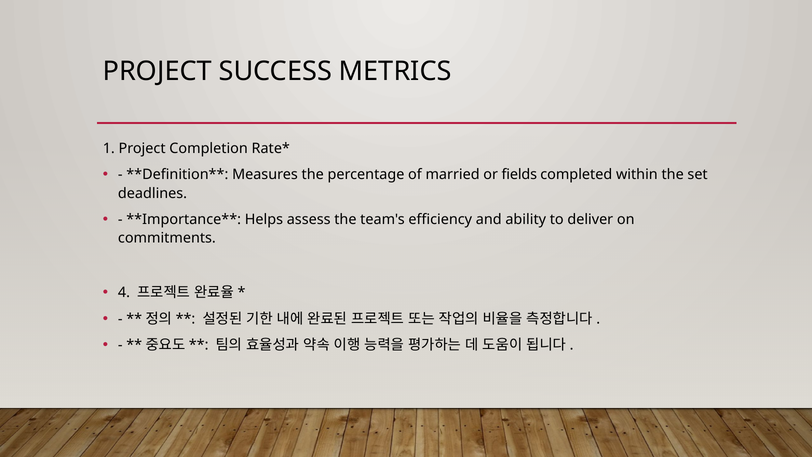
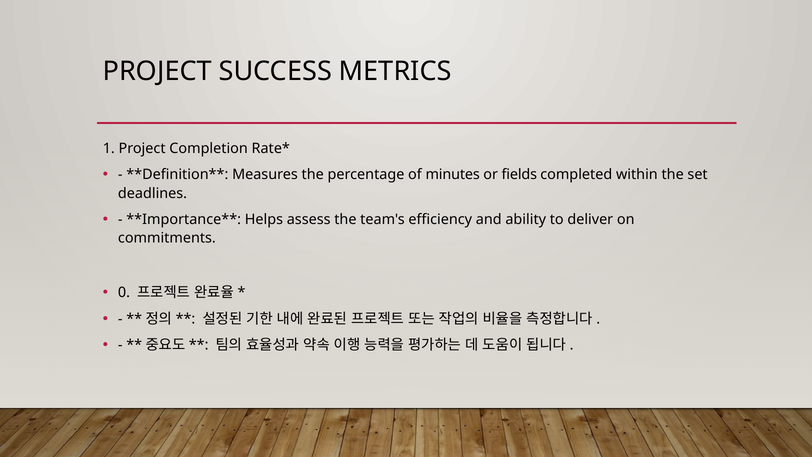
married: married -> minutes (453, 175)
4: 4 -> 0 (124, 293)
